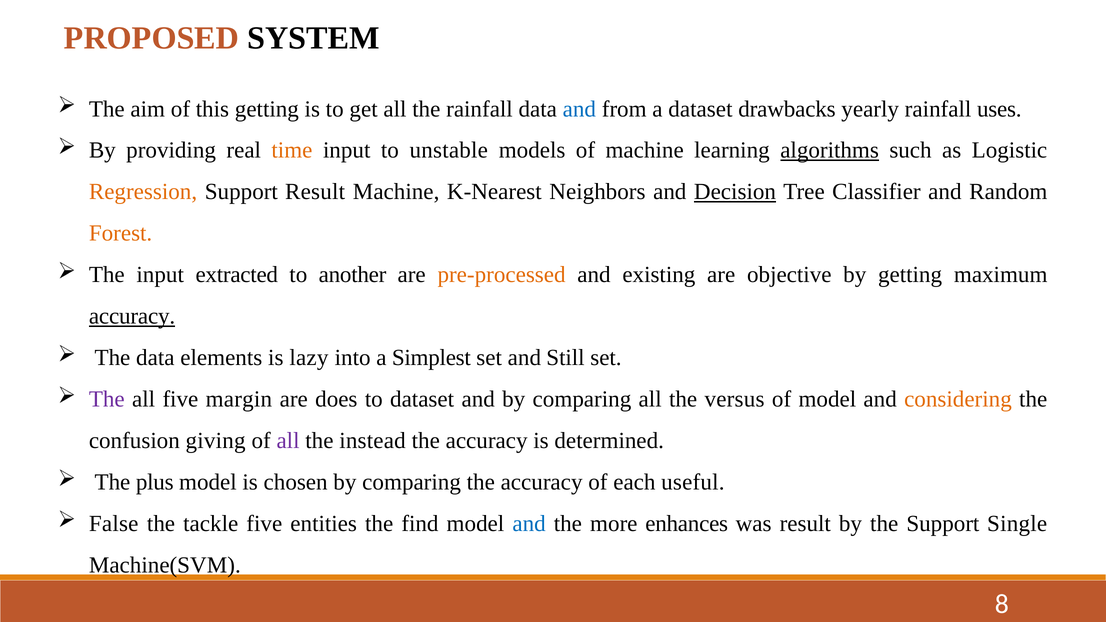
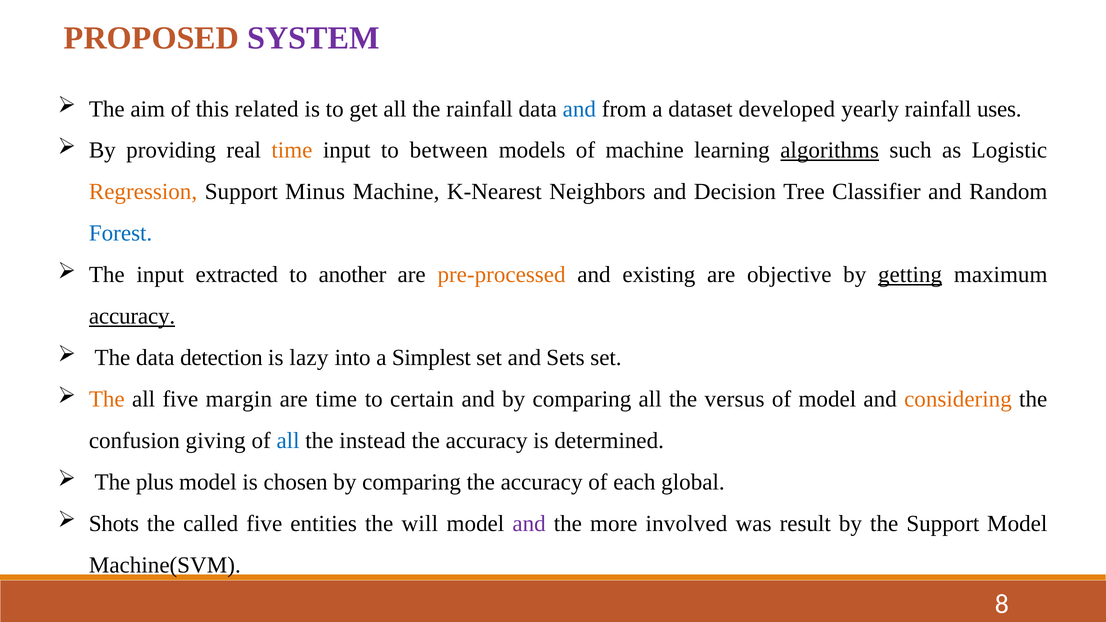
SYSTEM colour: black -> purple (313, 38)
this getting: getting -> related (267, 109)
drawbacks: drawbacks -> developed (787, 109)
unstable: unstable -> between (449, 150)
Support Result: Result -> Minus (315, 192)
Decision underline: present -> none (735, 192)
Forest colour: orange -> blue (121, 233)
getting underline: none -> present (910, 275)
elements: elements -> detection (221, 358)
Still: Still -> Sets (565, 358)
The colour: purple -> orange (107, 399)
are does: does -> time (336, 399)
to dataset: dataset -> certain (422, 399)
all colour: purple -> blue (288, 441)
useful: useful -> global (693, 482)
False: False -> Shots (114, 524)
tackle: tackle -> called (211, 524)
find: find -> will (420, 524)
and colour: blue -> purple (529, 524)
enhances: enhances -> involved (686, 524)
Support Single: Single -> Model (1017, 524)
